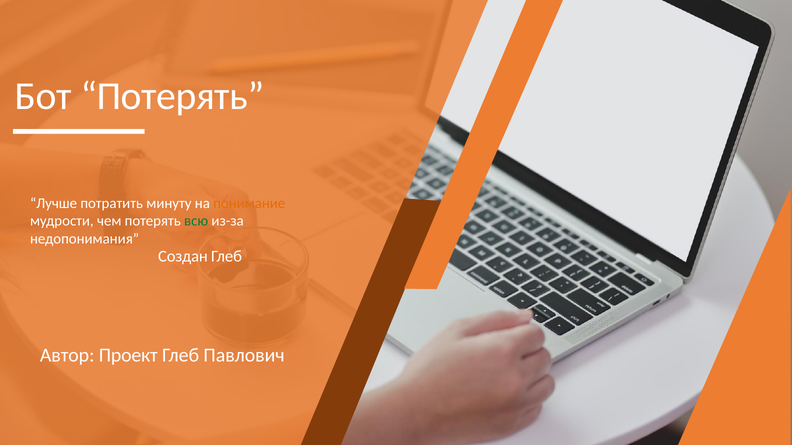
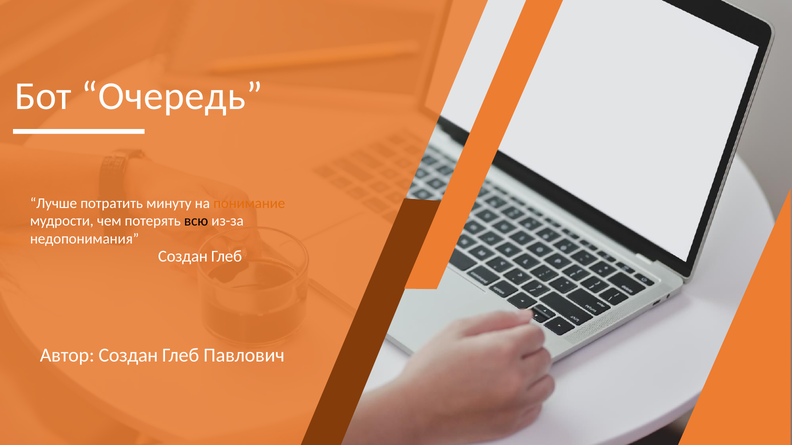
Бот Потерять: Потерять -> Очередь (172, 96)
всю colour: green -> black (196, 221)
Автор Проект: Проект -> Создан (128, 356)
